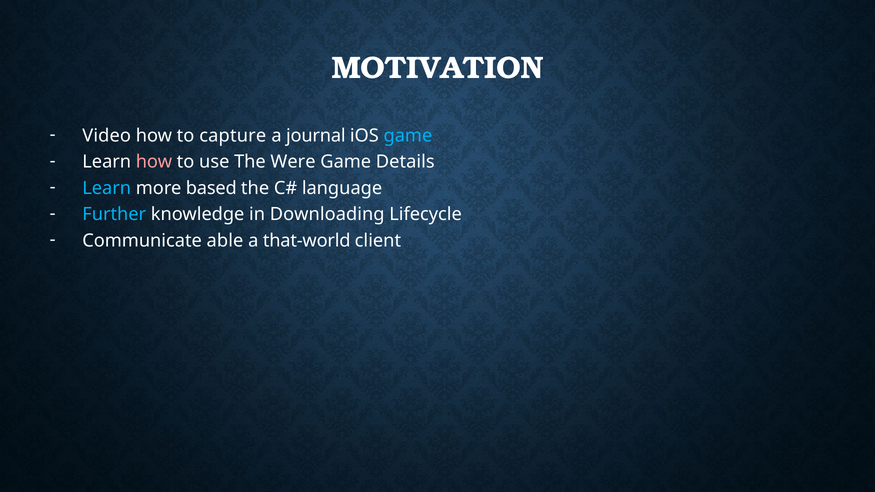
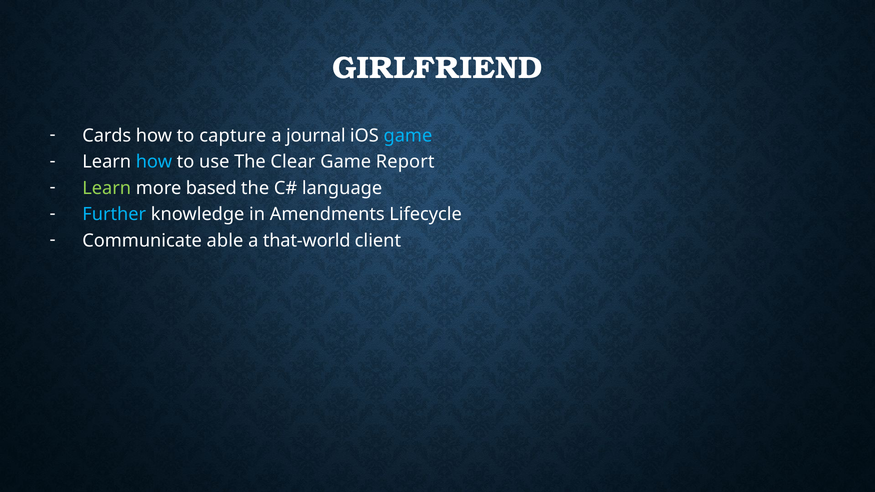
MOTIVATION: MOTIVATION -> GIRLFRIEND (437, 68)
Video: Video -> Cards (107, 136)
how colour: pink -> light blue (154, 162)
Were: Were -> Clear (293, 162)
Details: Details -> Report (405, 162)
Learn colour: light blue -> light green (107, 188)
Downloading: Downloading -> Amendments (327, 214)
